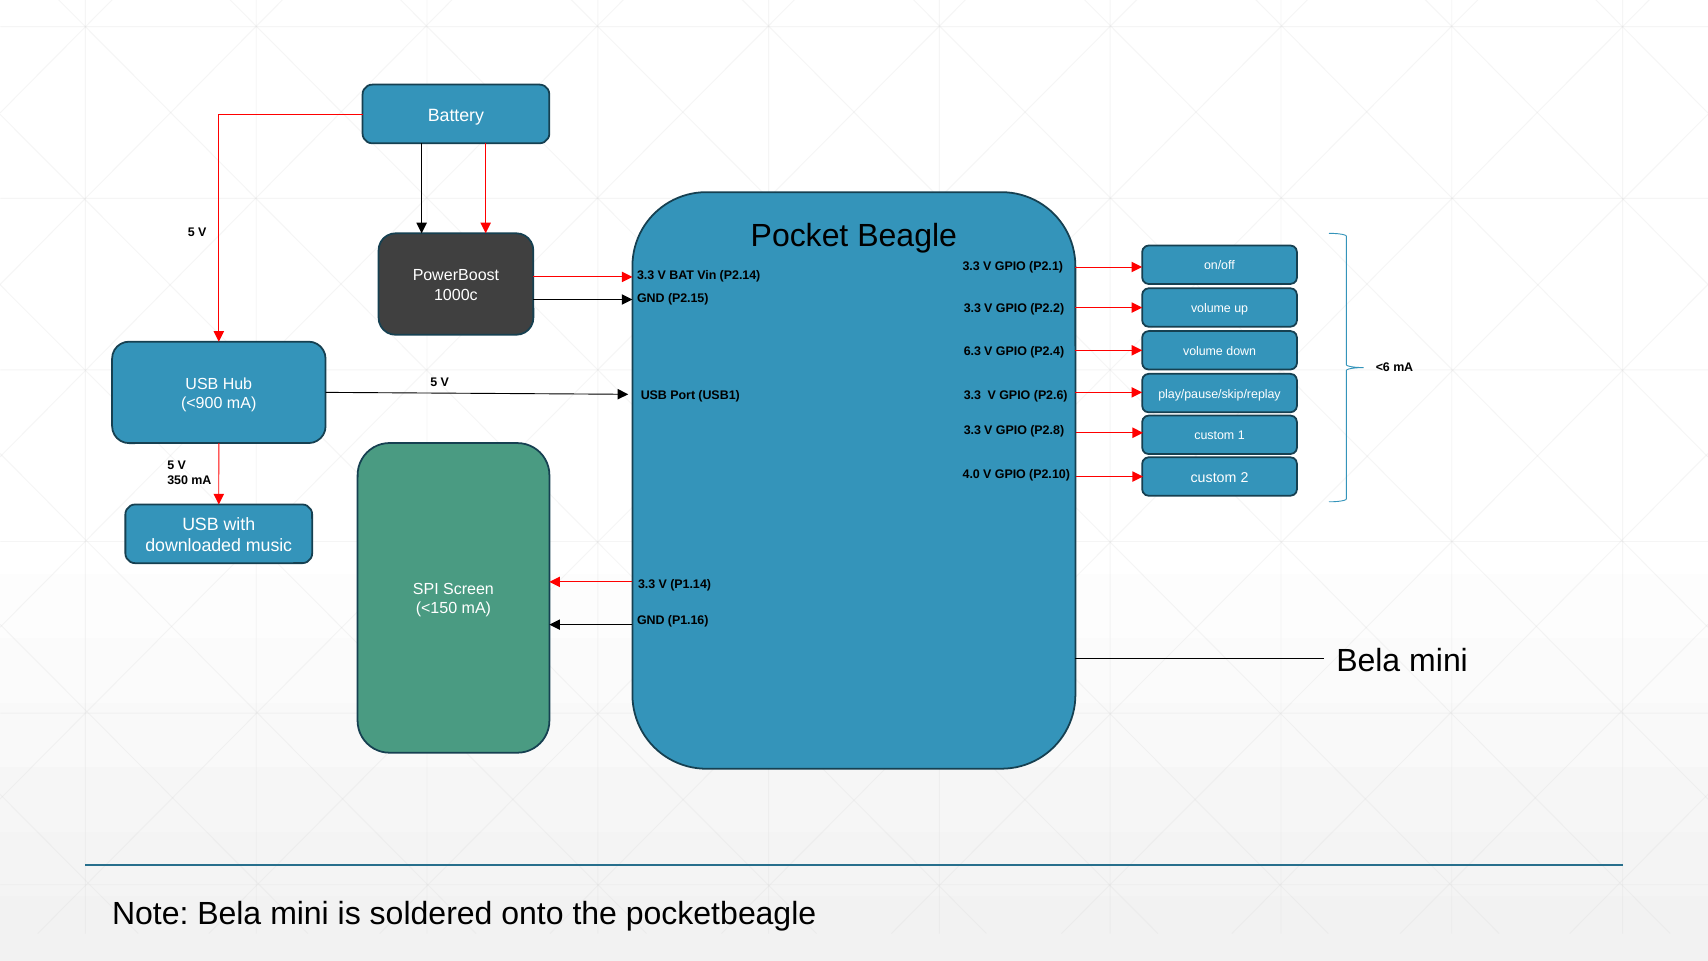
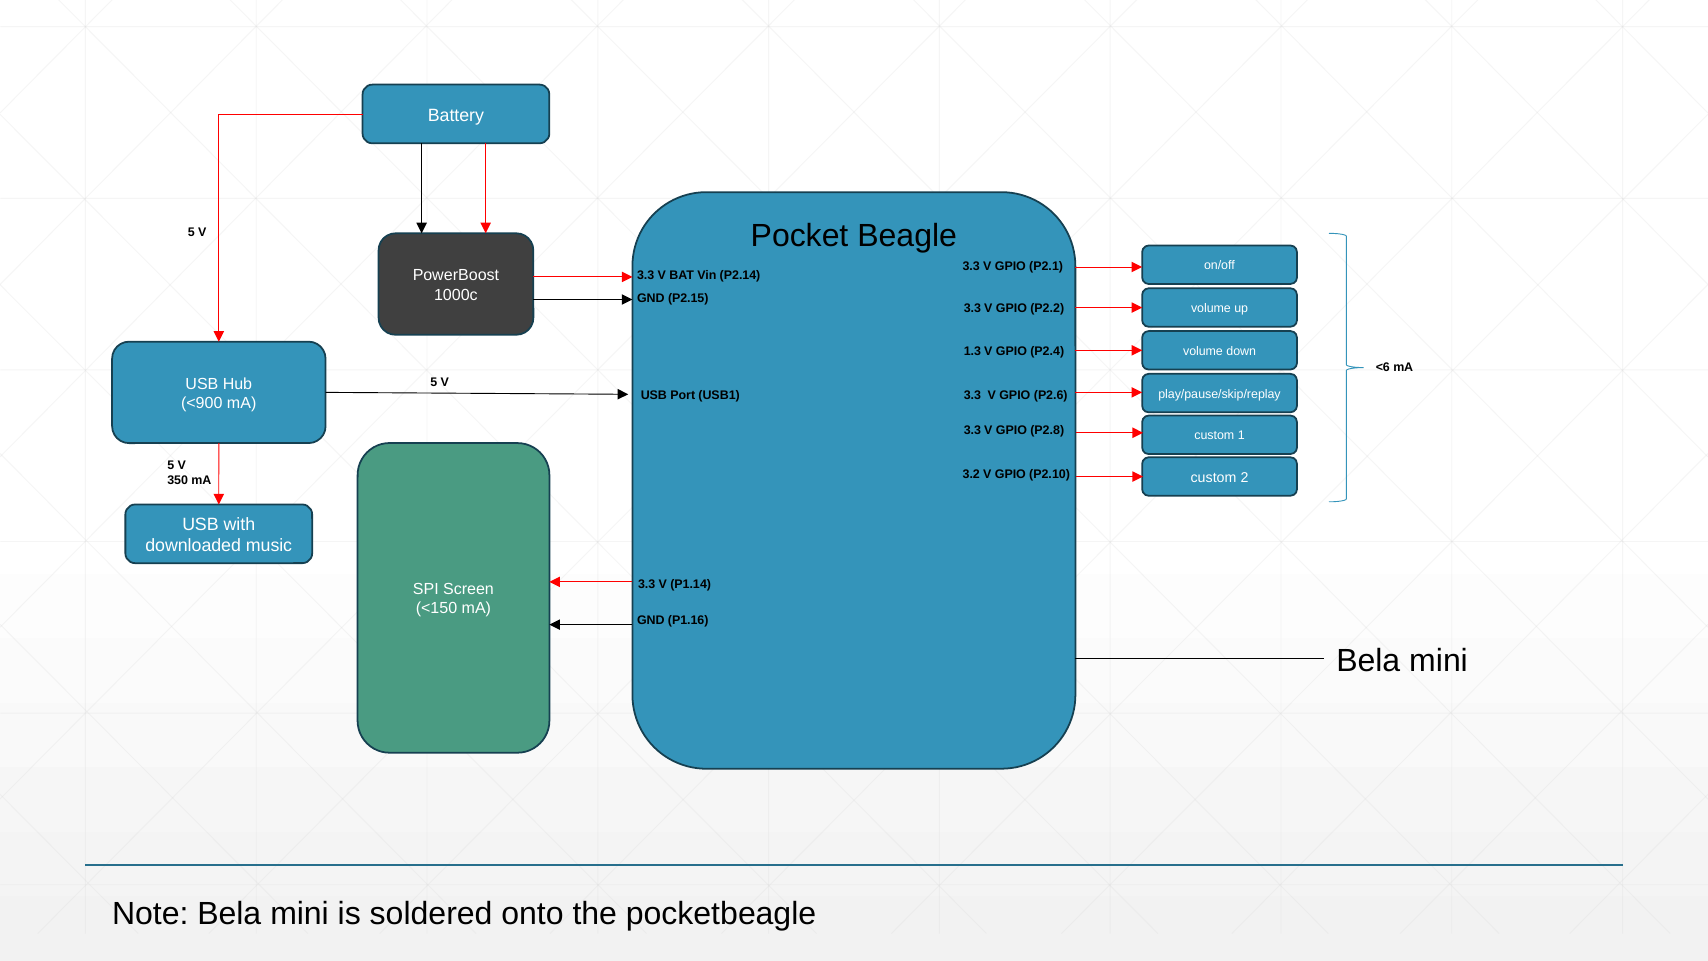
6.3: 6.3 -> 1.3 (972, 351)
4.0: 4.0 -> 3.2 (971, 475)
